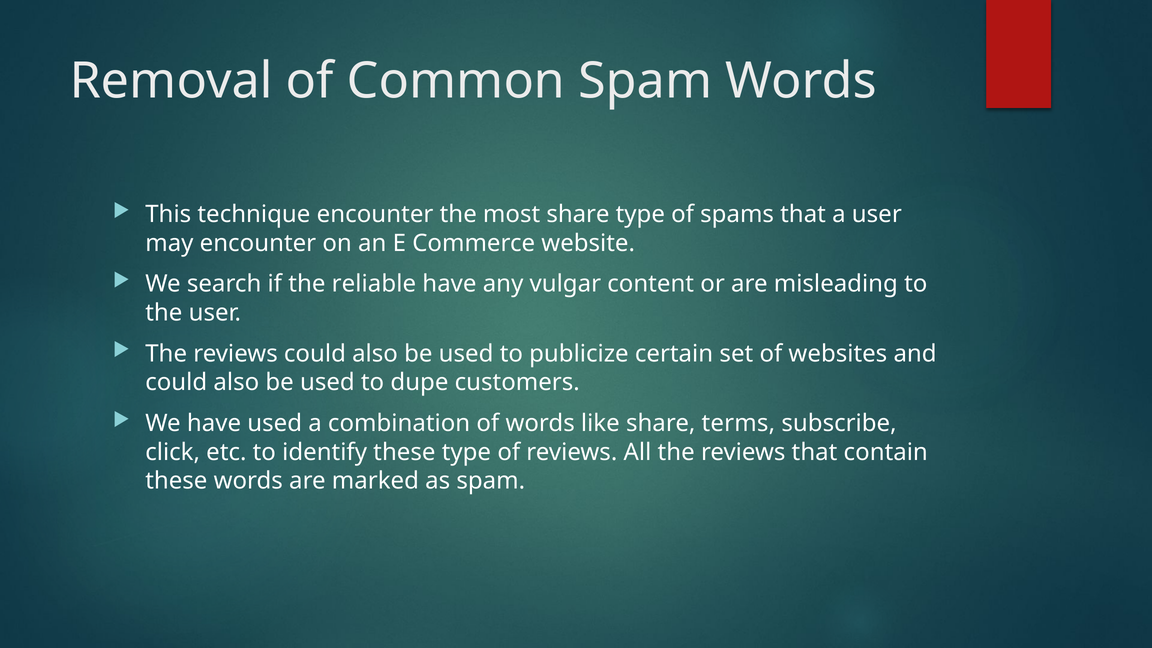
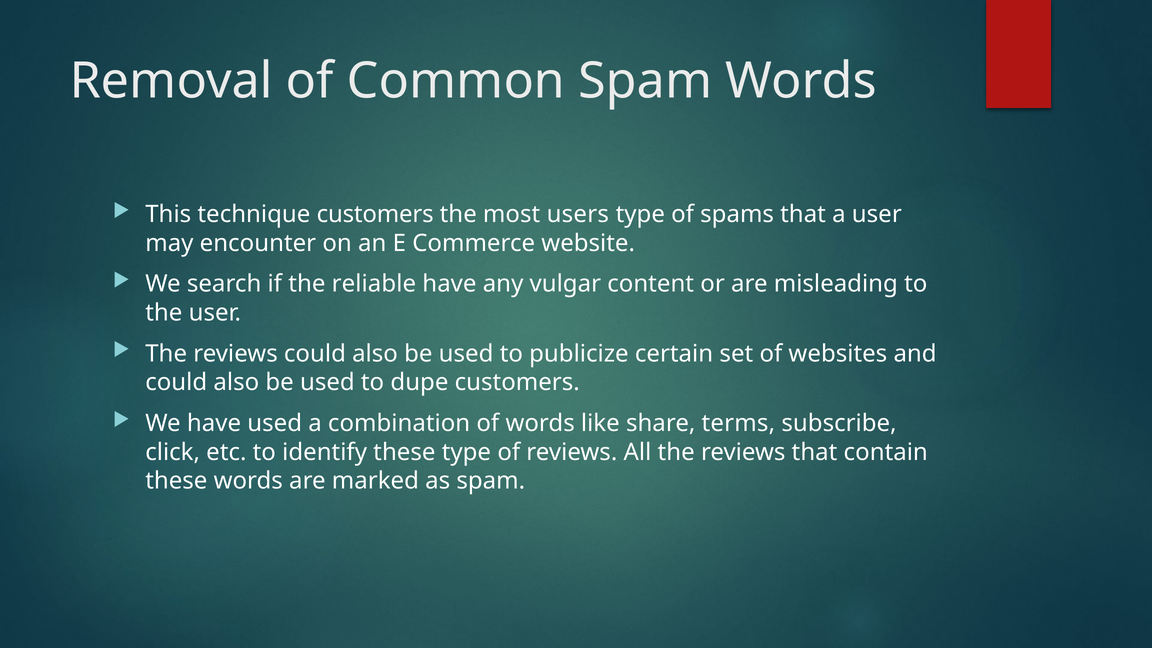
technique encounter: encounter -> customers (375, 214)
most share: share -> users (578, 214)
